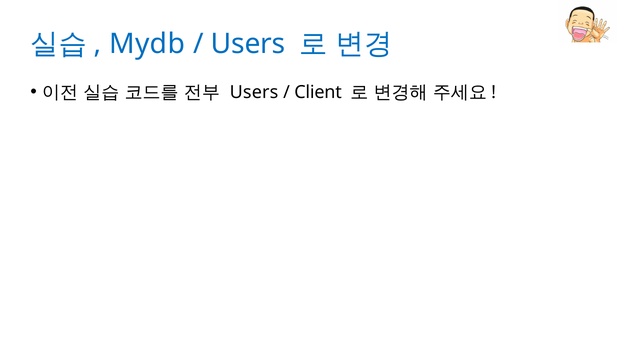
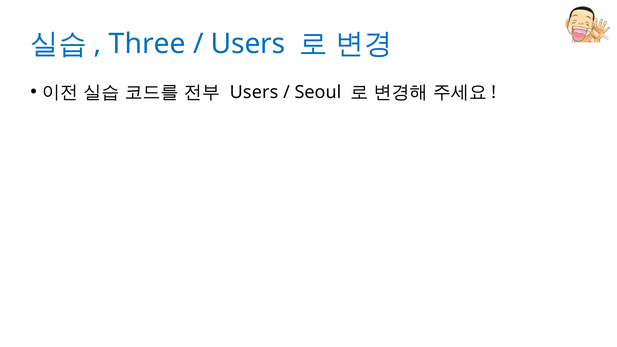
Mydb: Mydb -> Three (147, 44)
Client: Client -> Seoul (318, 92)
